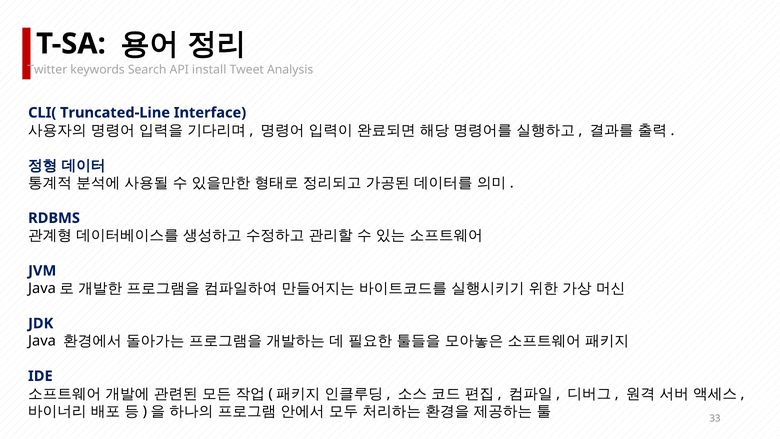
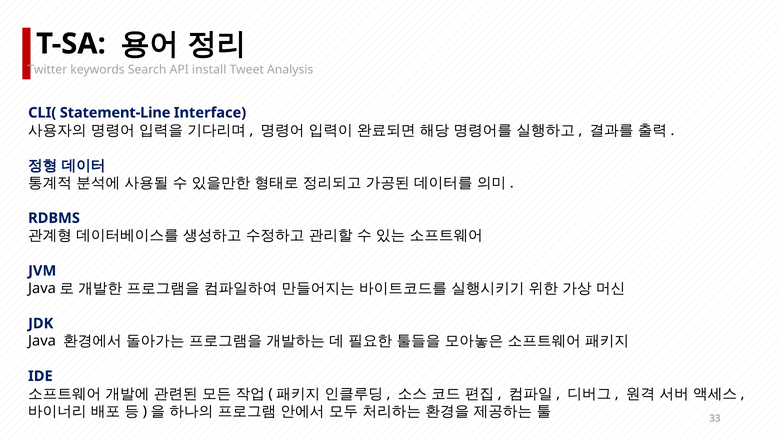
Truncated-Line: Truncated-Line -> Statement-Line (115, 113)
